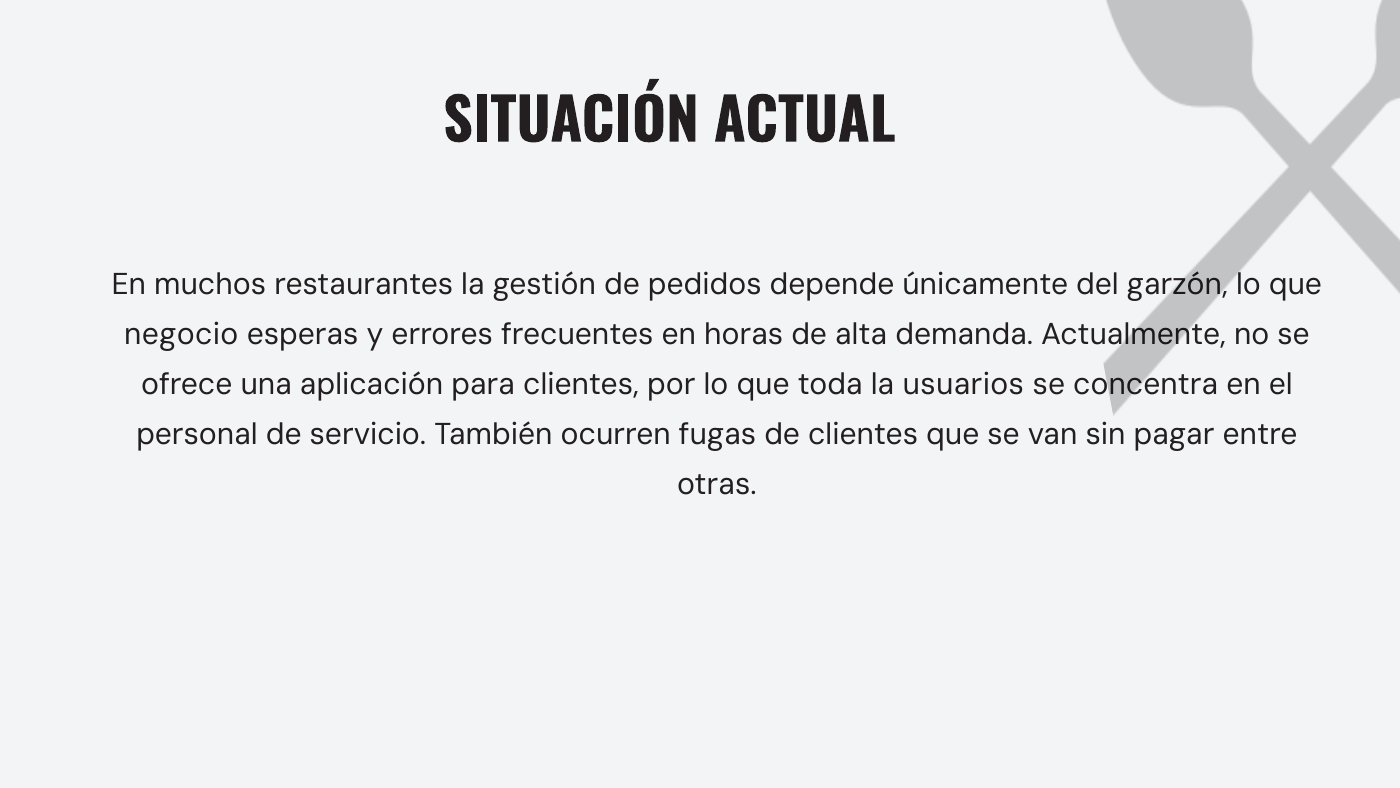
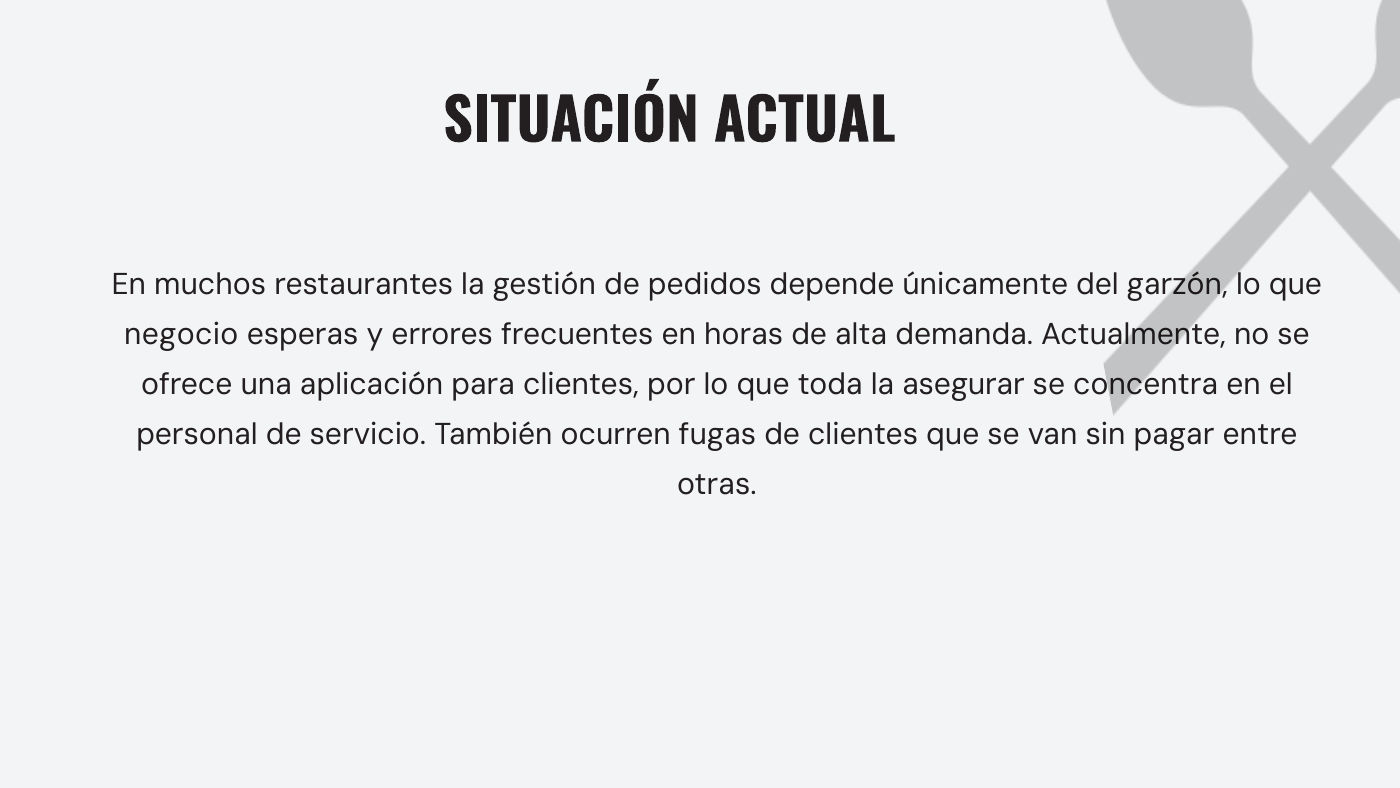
usuarios: usuarios -> asegurar (964, 384)
